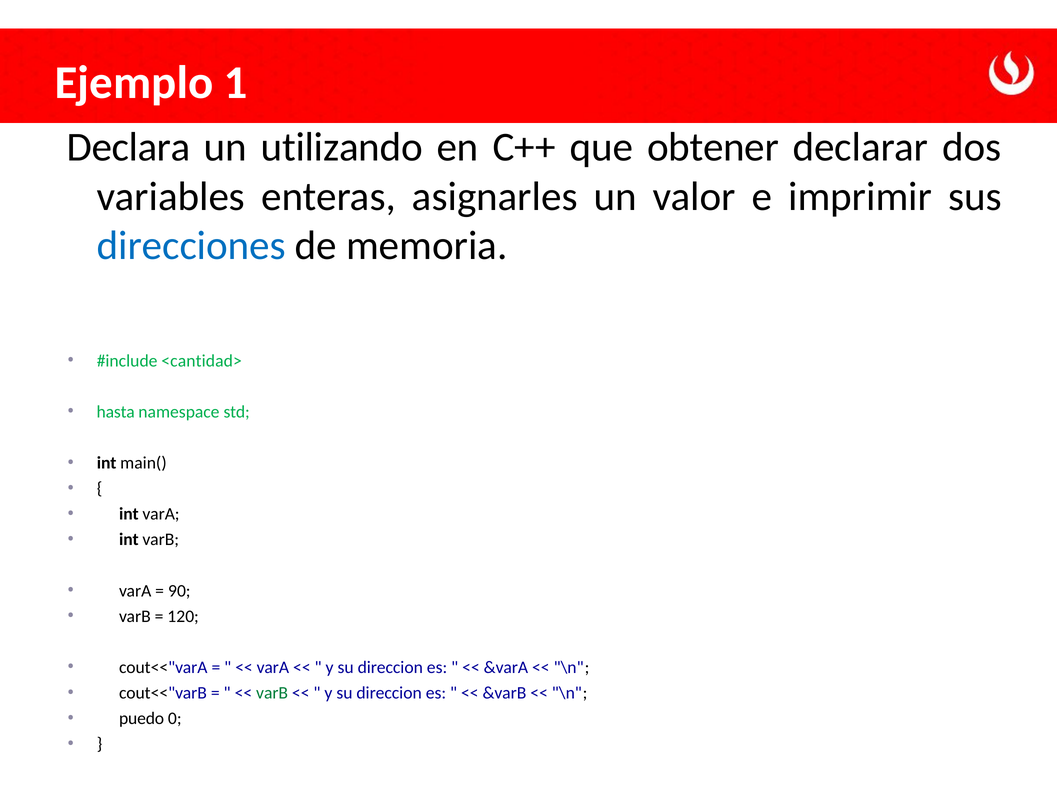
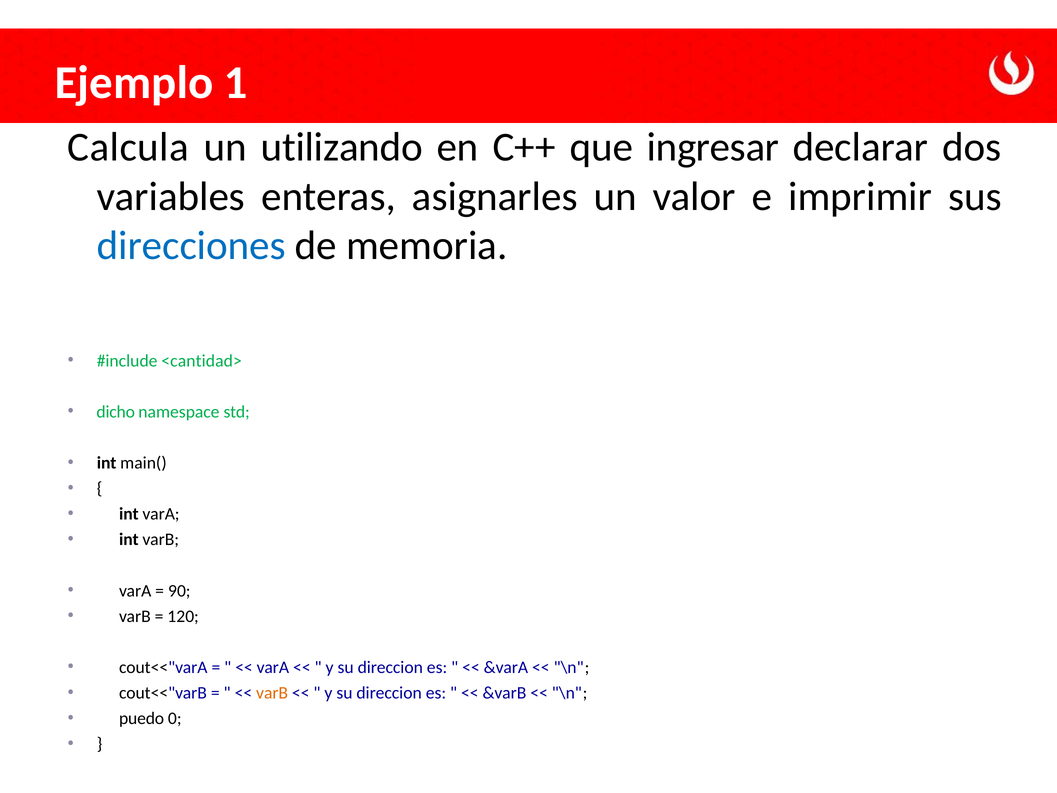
Declara: Declara -> Calcula (128, 147)
obtener: obtener -> ingresar (713, 147)
hasta: hasta -> dicho (116, 412)
varB colour: green -> orange (272, 693)
